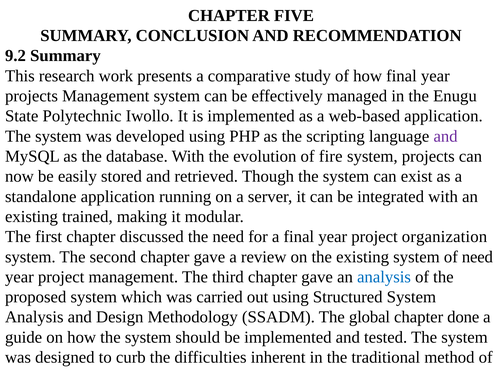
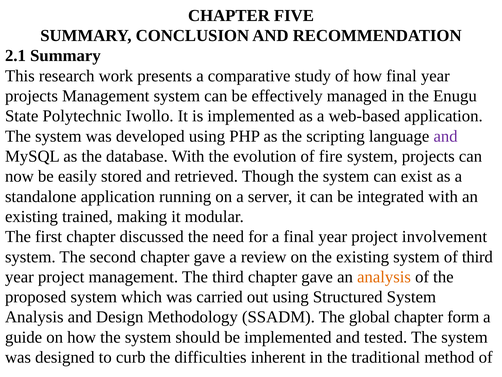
9.2: 9.2 -> 2.1 (15, 56)
organization: organization -> involvement (444, 236)
of need: need -> third (477, 256)
analysis colour: blue -> orange (384, 277)
done: done -> form (463, 317)
